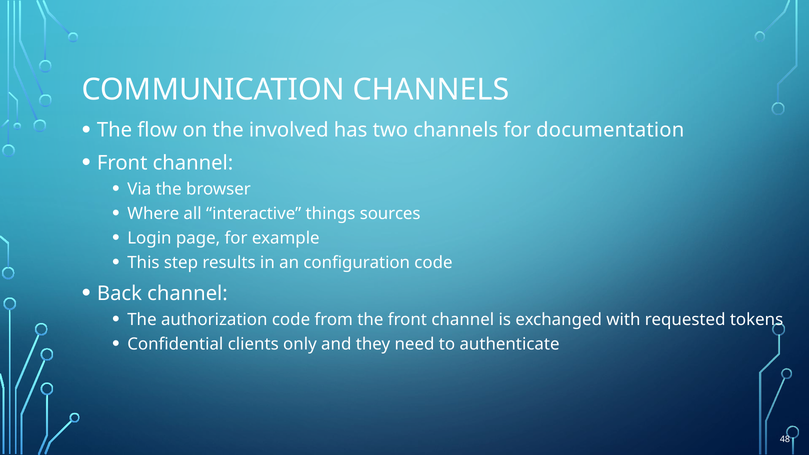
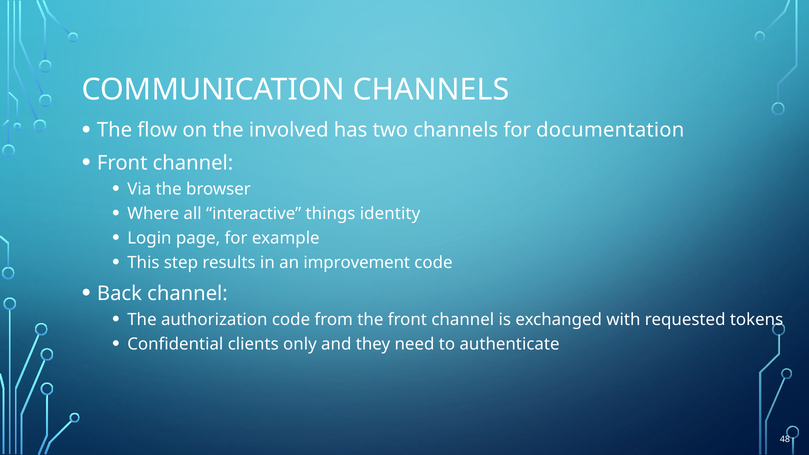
sources: sources -> identity (390, 214)
configuration: configuration -> improvement (357, 263)
